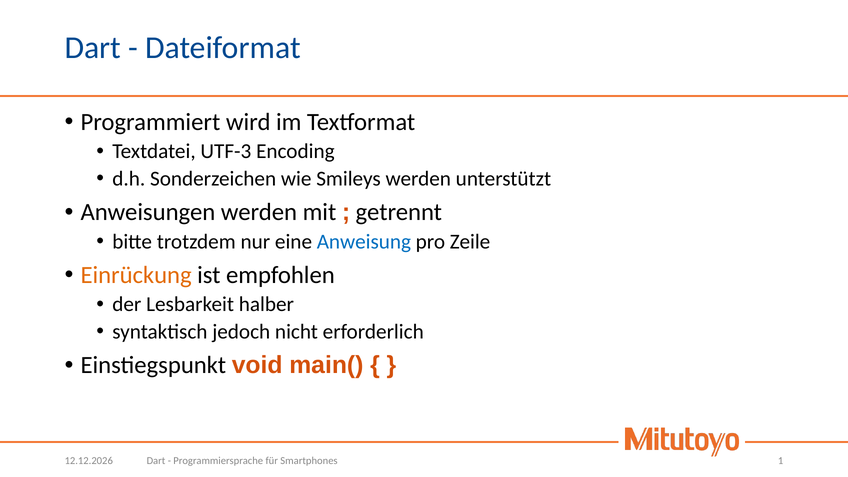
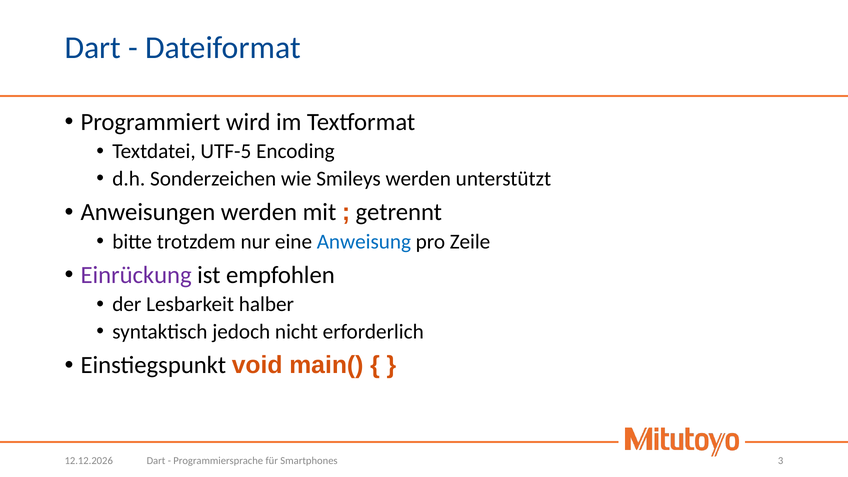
UTF-3: UTF-3 -> UTF-5 (226, 151)
Einrückung colour: orange -> purple (136, 275)
1: 1 -> 3 (781, 461)
